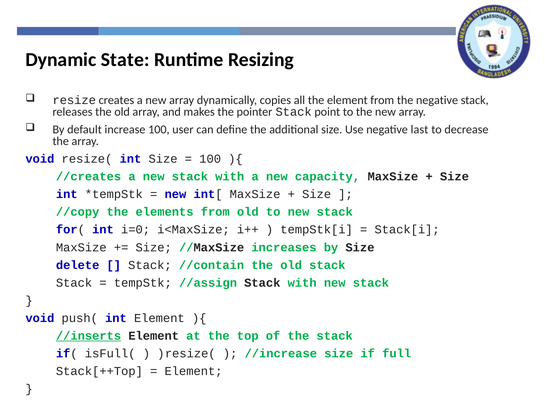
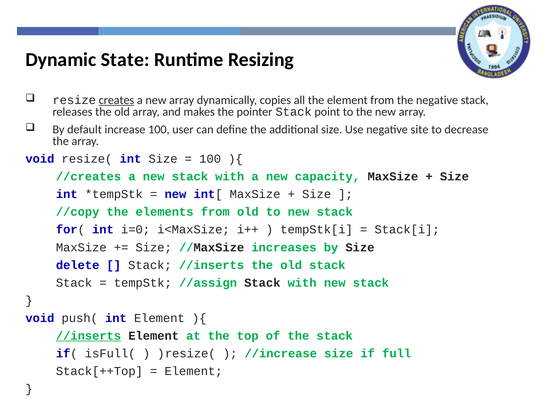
creates underline: none -> present (116, 100)
last: last -> site (420, 129)
Stack //contain: //contain -> //inserts (212, 265)
